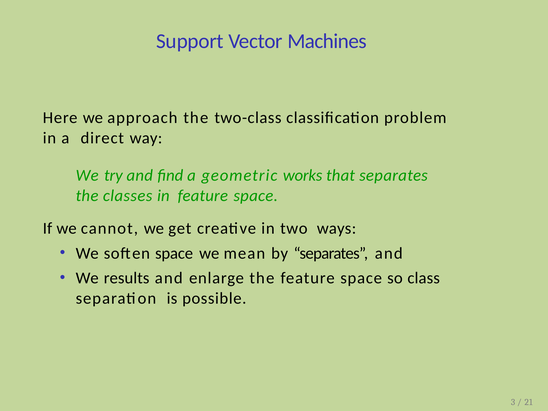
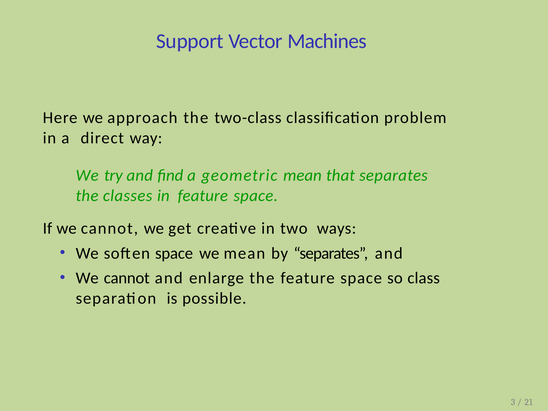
geometric works: works -> mean (302, 175)
results: results -> cannot (127, 278)
